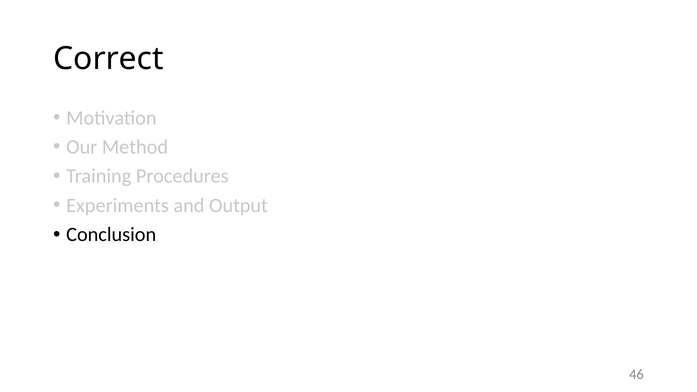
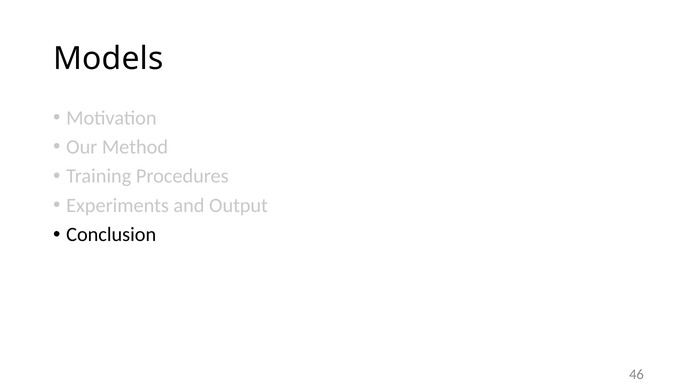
Correct: Correct -> Models (108, 59)
